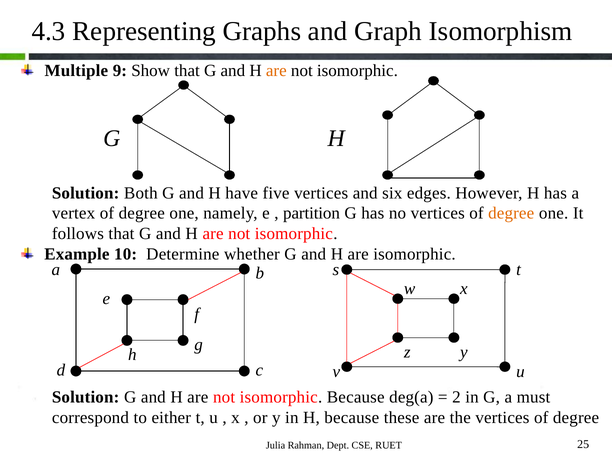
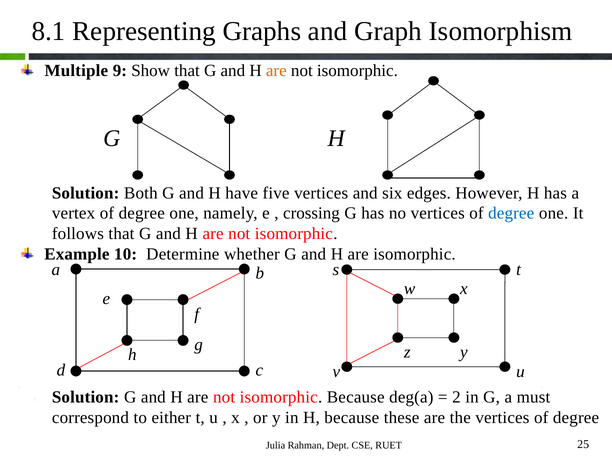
4.3: 4.3 -> 8.1 (49, 31)
partition: partition -> crossing (311, 213)
degree colour: orange -> blue (511, 213)
